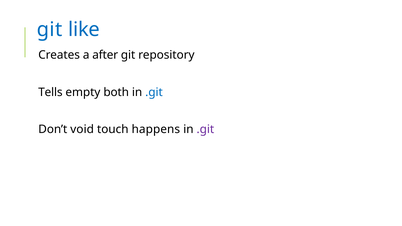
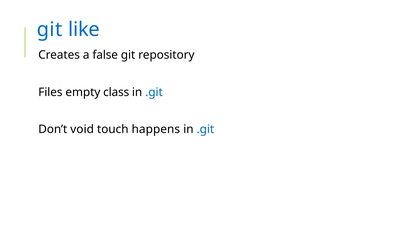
after: after -> false (105, 55)
Tells: Tells -> Files (50, 92)
both: both -> class (116, 92)
.git colour: purple -> blue (205, 129)
